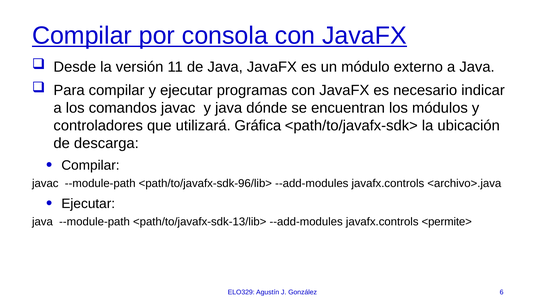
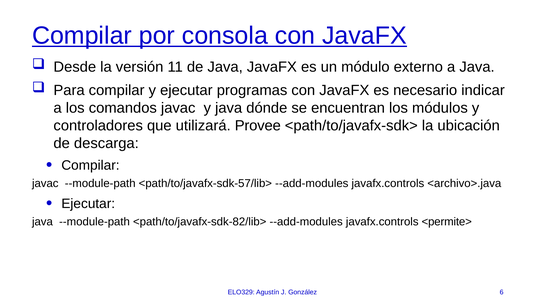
Gráfica: Gráfica -> Provee (258, 126)
<path/to/javafx-sdk-96/lib>: <path/to/javafx-sdk-96/lib> -> <path/to/javafx-sdk-57/lib> (205, 184)
<path/to/javafx-sdk-13/lib>: <path/to/javafx-sdk-13/lib> -> <path/to/javafx-sdk-82/lib> (200, 222)
